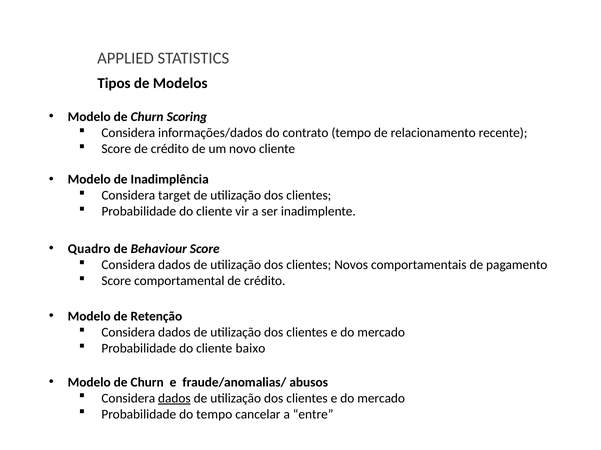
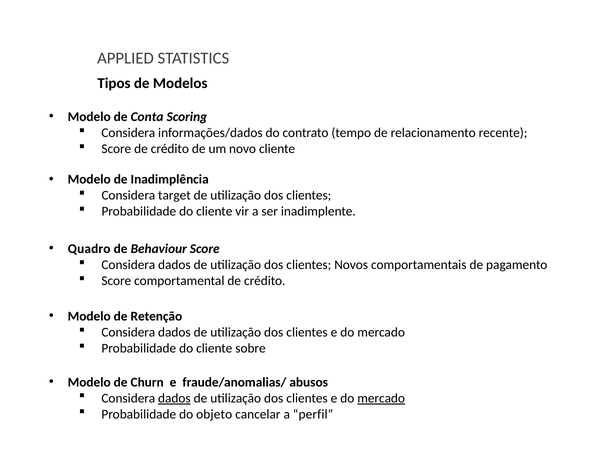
Churn: Churn -> Conta (147, 117)
baixo: baixo -> sobre (251, 349)
mercado underline: none -> present (381, 399)
do tempo: tempo -> objeto (214, 415)
entre: entre -> perfil (313, 415)
